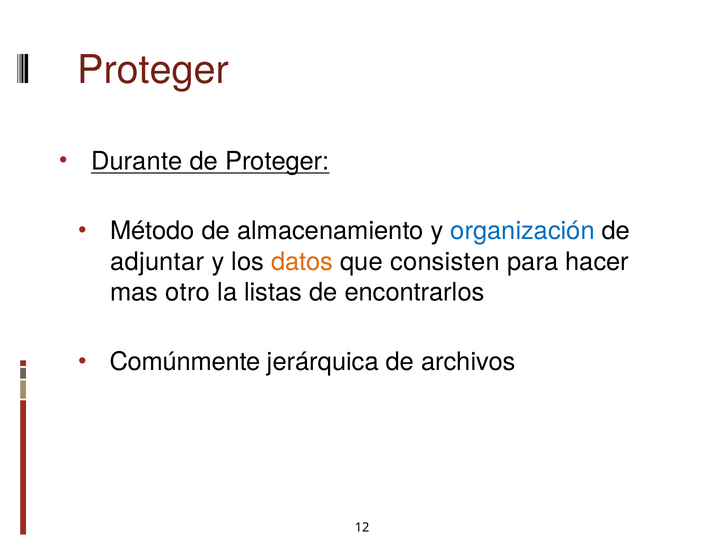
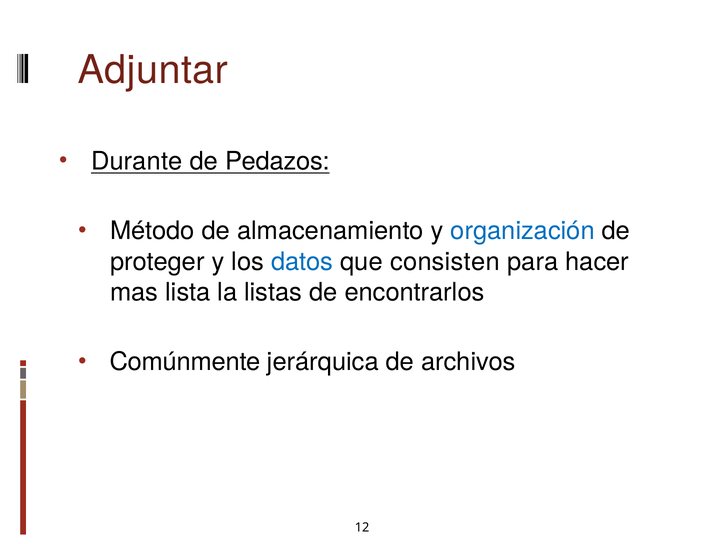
Proteger: Proteger -> Adjuntar (153, 70)
de Proteger: Proteger -> Pedazos (277, 161)
adjuntar: adjuntar -> proteger (157, 261)
datos colour: orange -> blue (302, 261)
otro: otro -> lista (188, 292)
